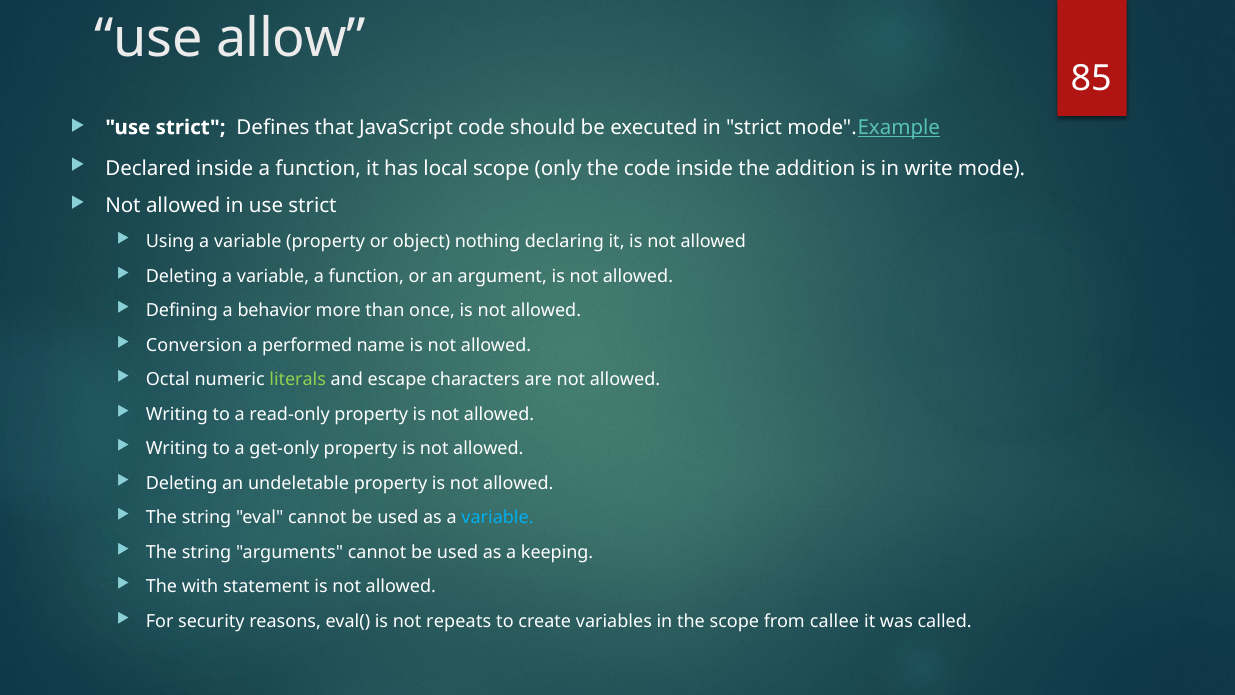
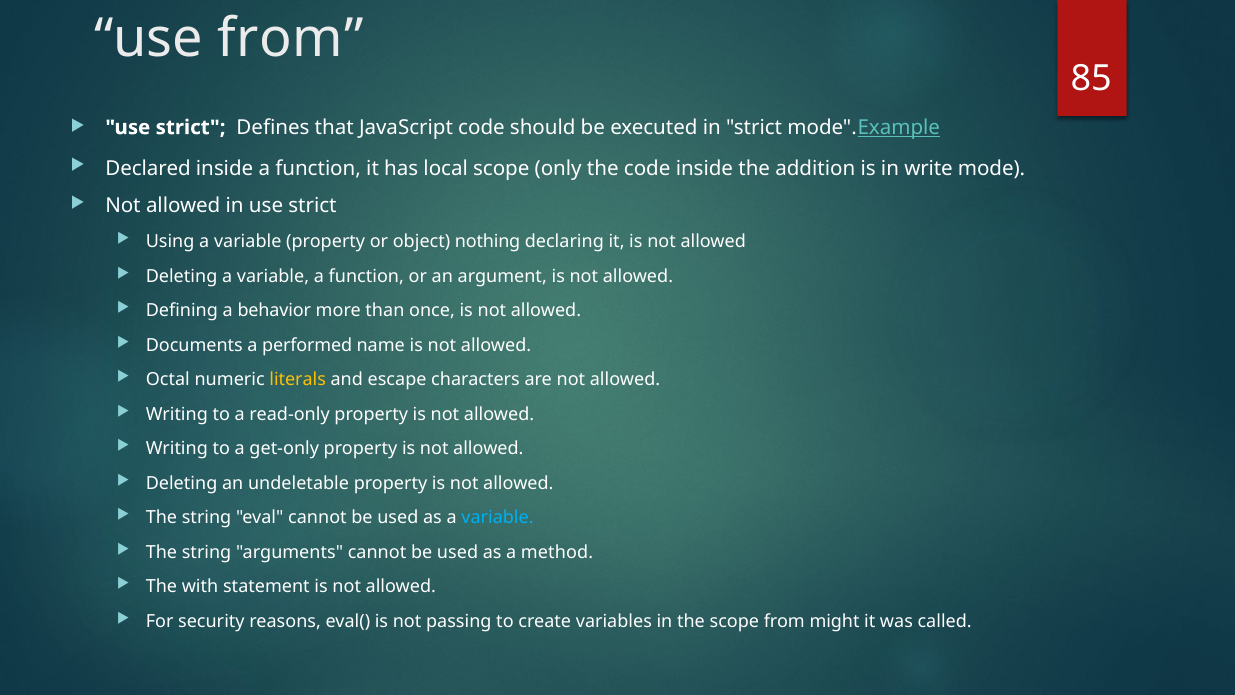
use allow: allow -> from (291, 39)
Conversion: Conversion -> Documents (194, 345)
literals colour: light green -> yellow (298, 380)
keeping: keeping -> method (557, 552)
repeats: repeats -> passing (459, 621)
callee: callee -> might (835, 621)
